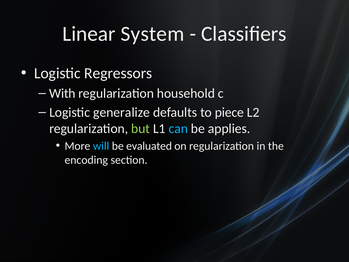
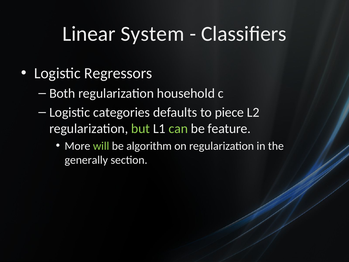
With: With -> Both (62, 93)
generalize: generalize -> categories (122, 112)
can colour: light blue -> light green (178, 129)
applies: applies -> feature (229, 129)
will colour: light blue -> light green (101, 146)
evaluated: evaluated -> algorithm (149, 146)
encoding: encoding -> generally (86, 160)
